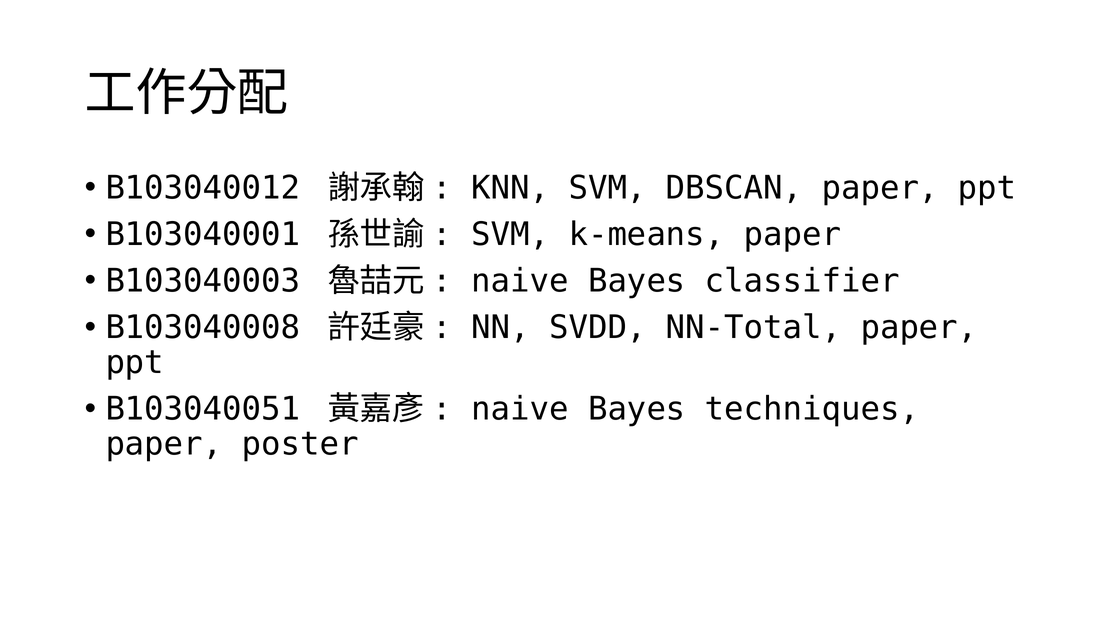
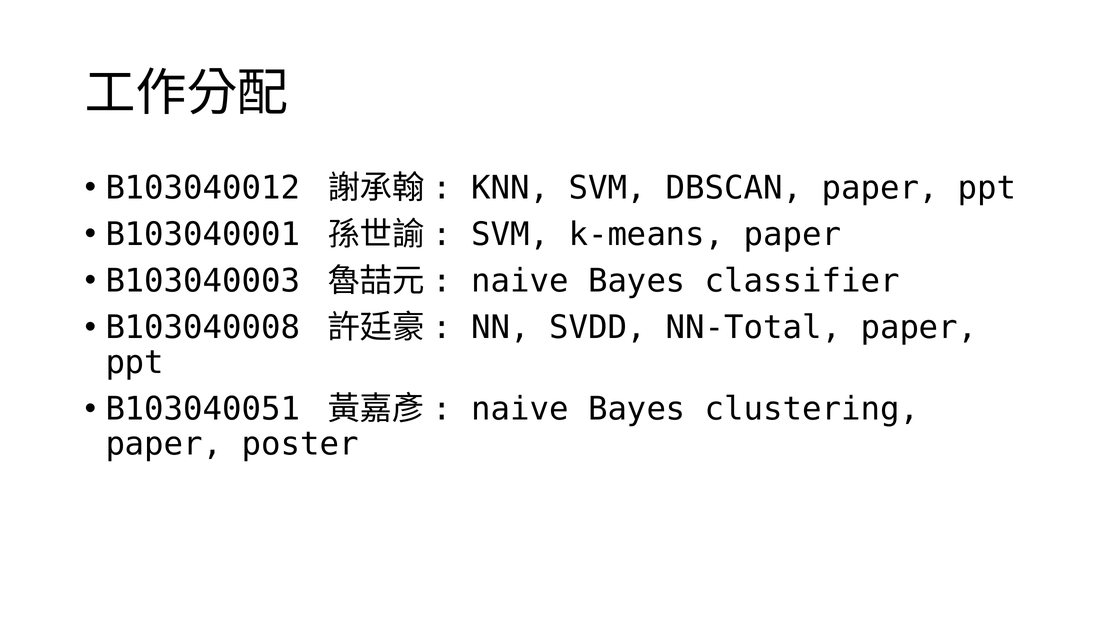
techniques: techniques -> clustering (812, 409)
